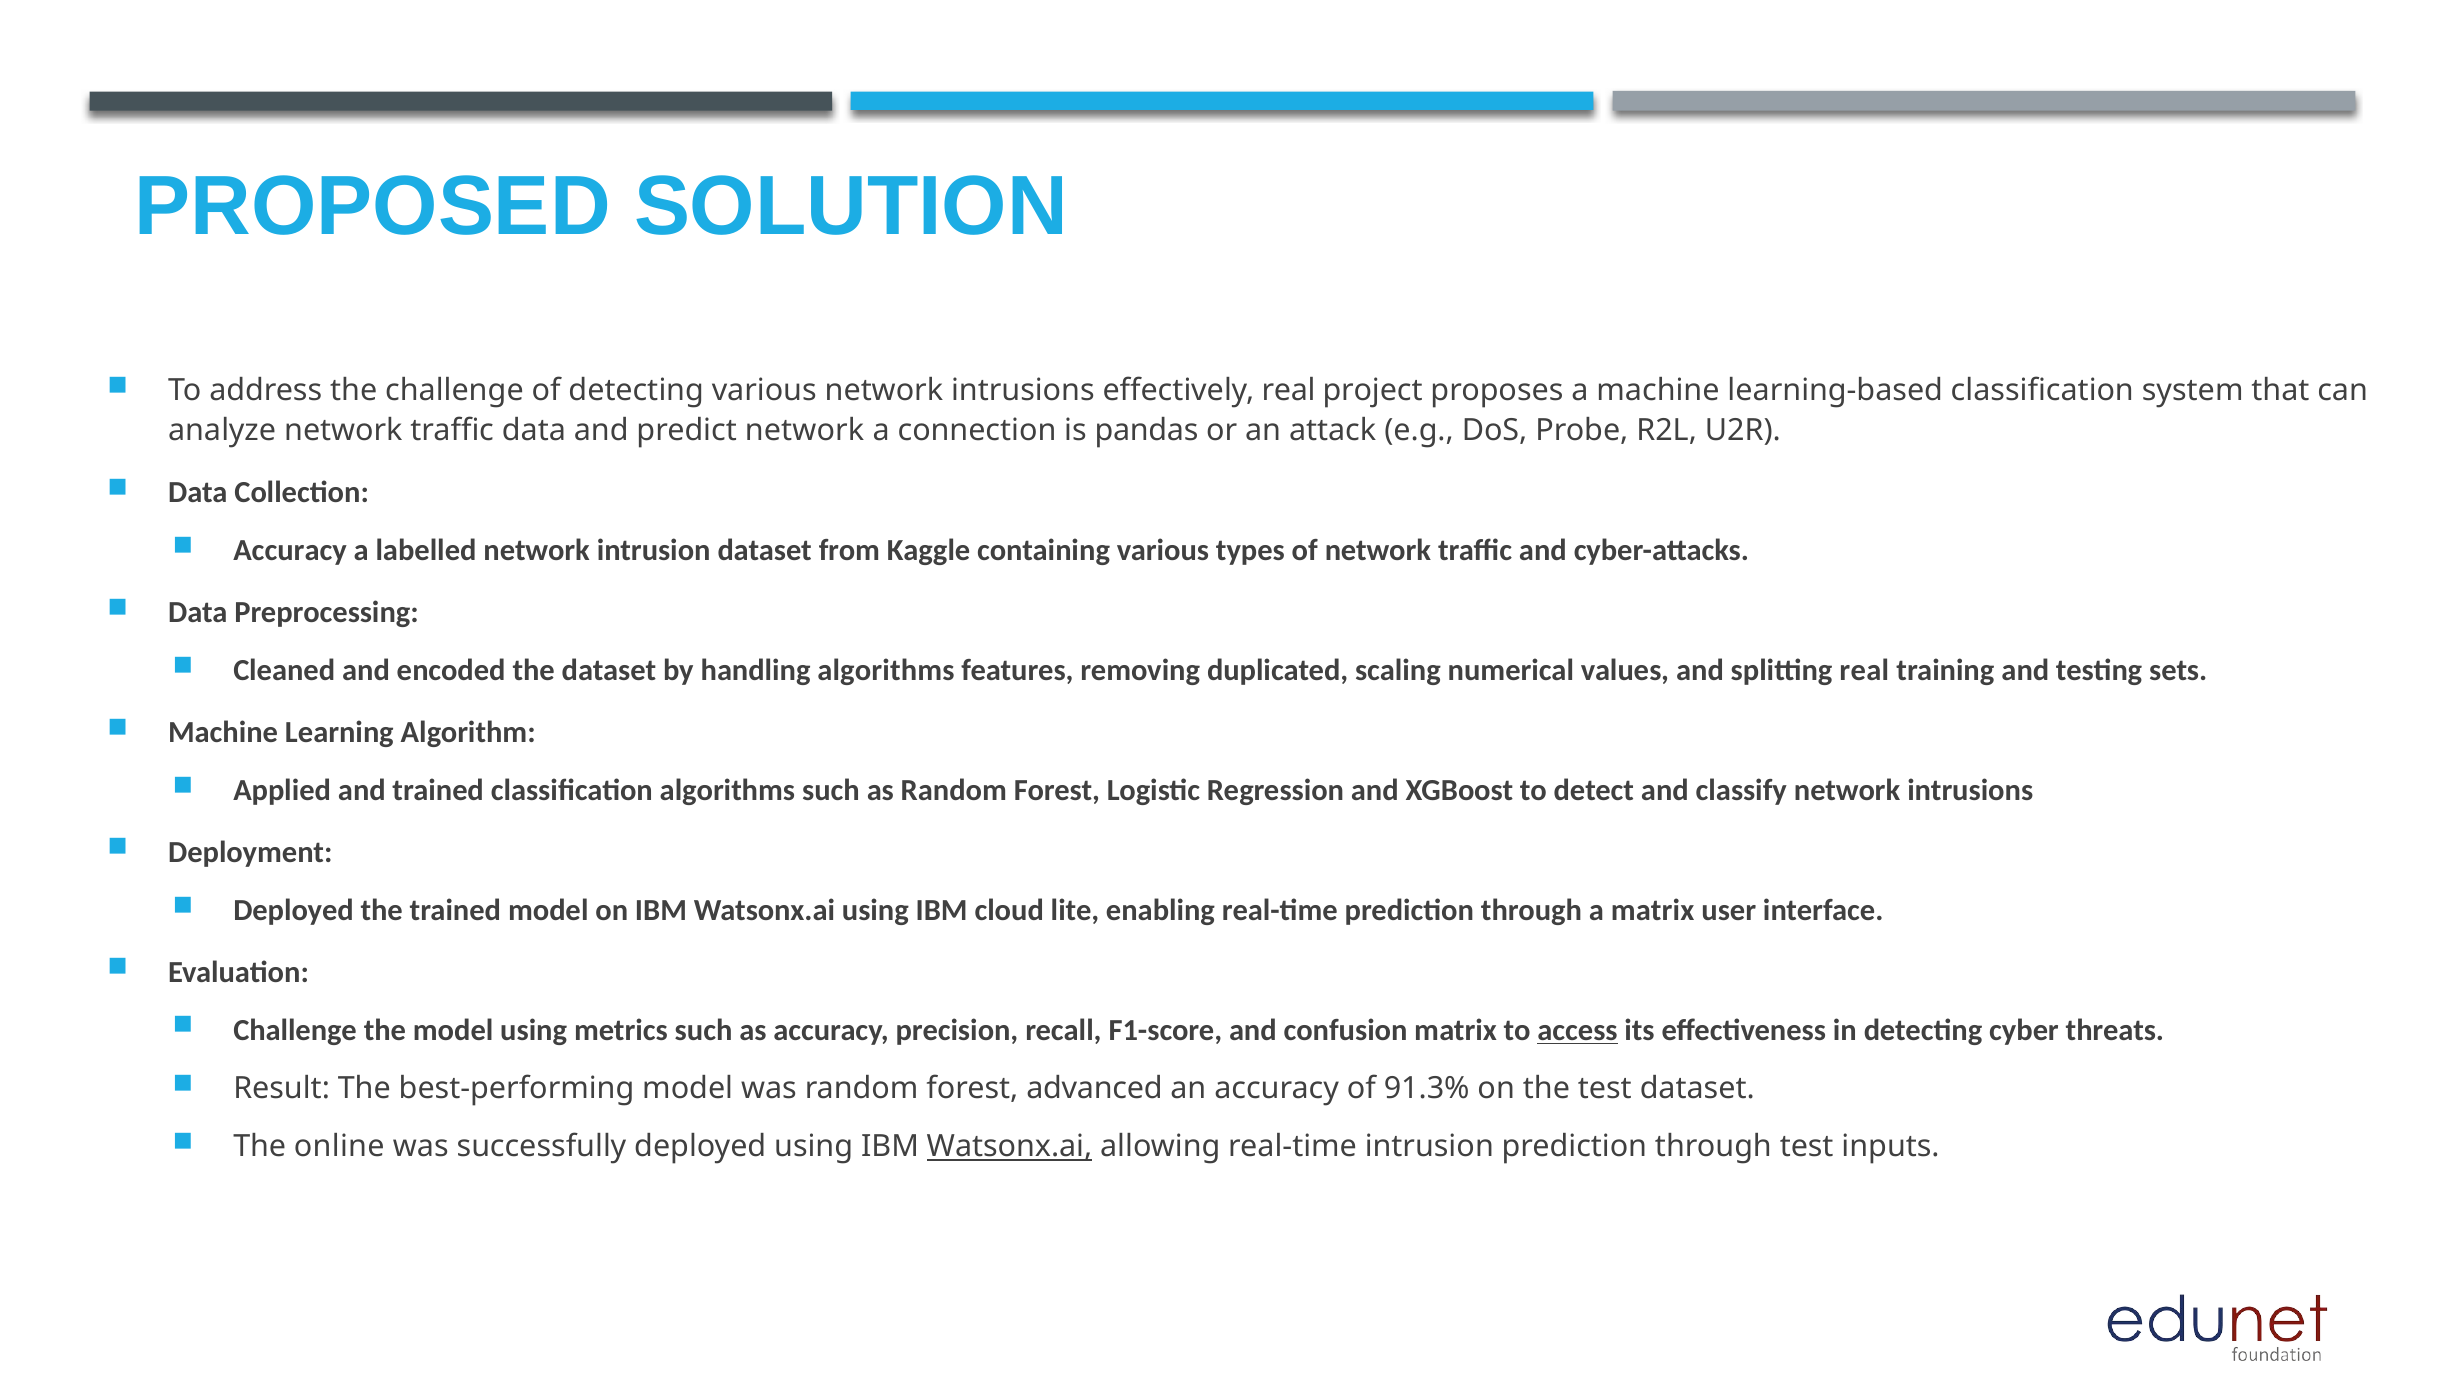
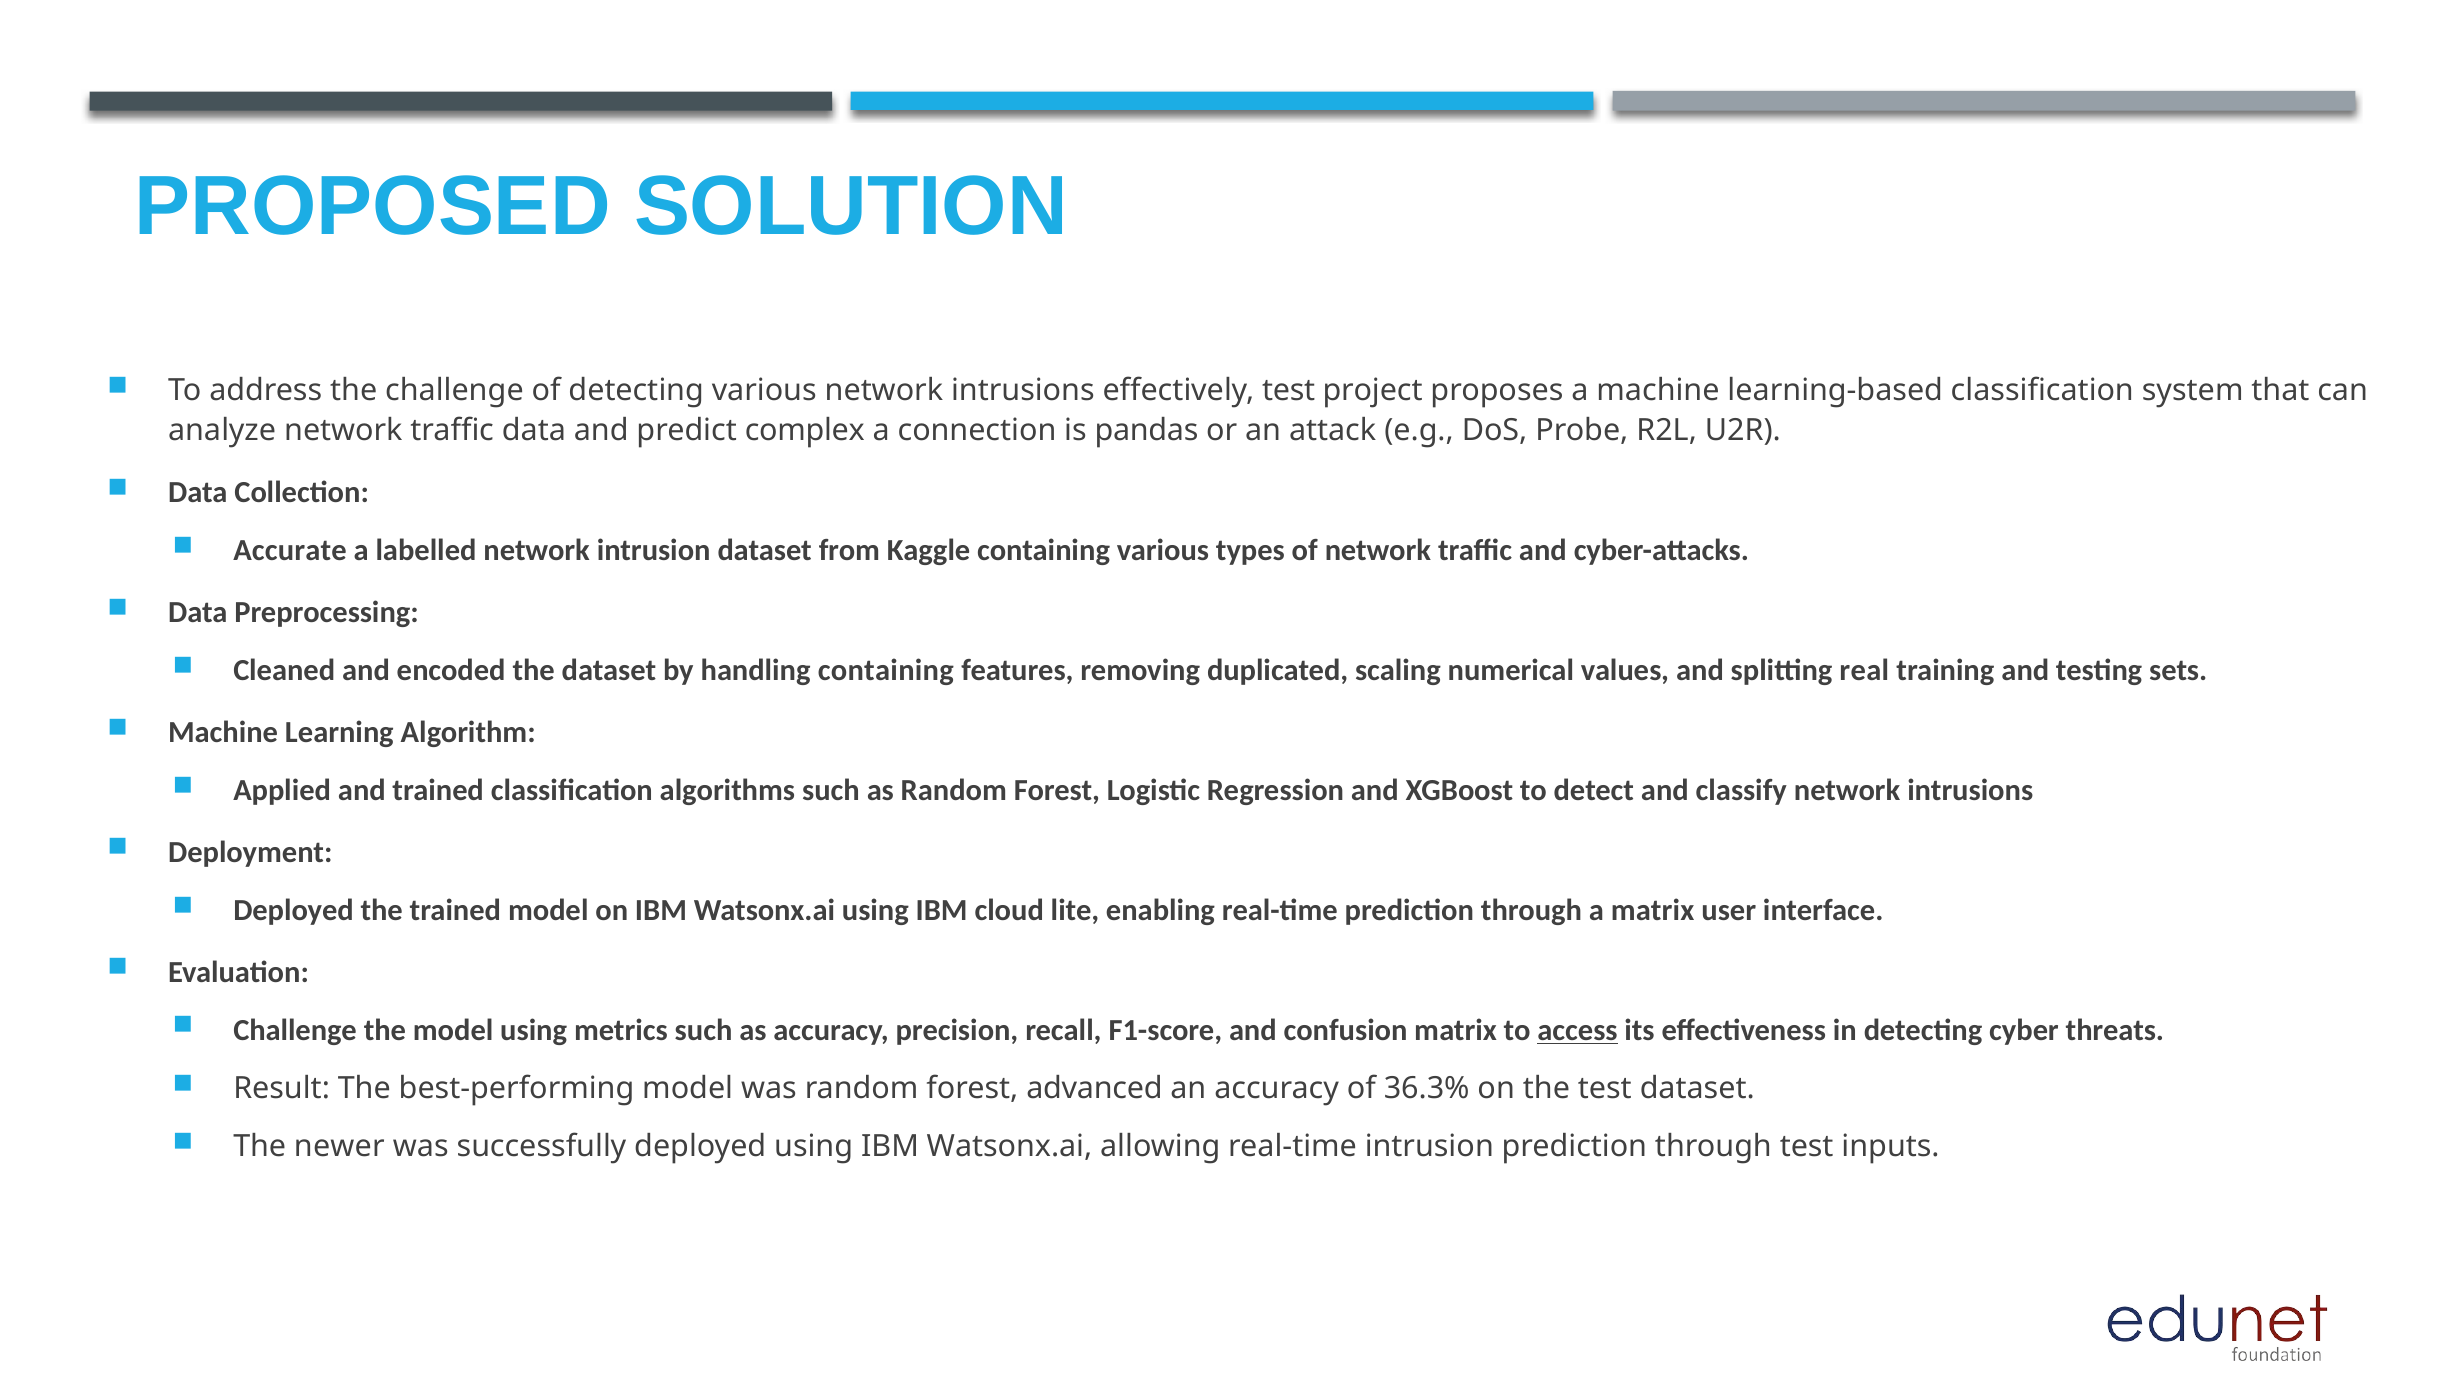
effectively real: real -> test (1289, 390)
predict network: network -> complex (805, 431)
Accuracy: Accuracy -> Accurate (290, 551)
handling algorithms: algorithms -> containing (886, 670)
91.3%: 91.3% -> 36.3% (1427, 1088)
online: online -> newer (339, 1146)
Watsonx.ai underline: present -> none (1009, 1146)
